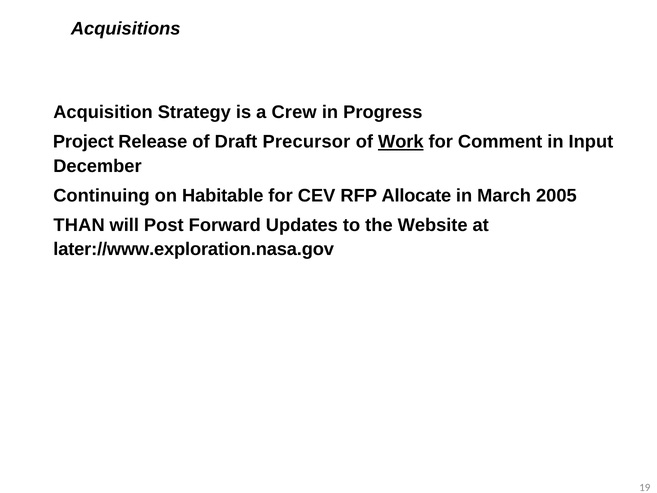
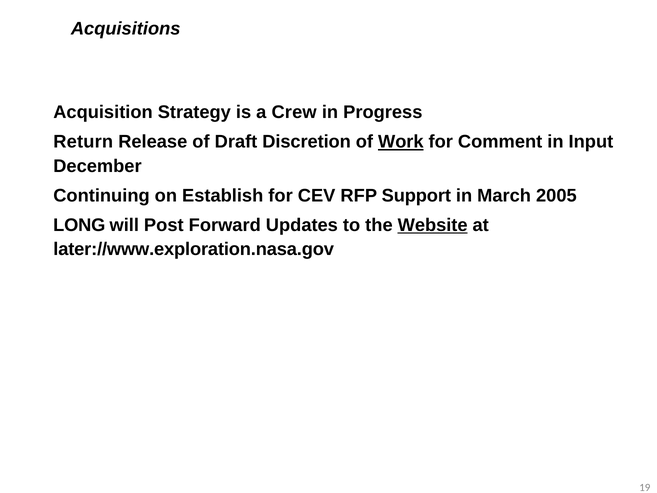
Project: Project -> Return (83, 142)
Precursor: Precursor -> Discretion (307, 142)
Habitable: Habitable -> Establish (223, 195)
Allocate: Allocate -> Support (416, 195)
THAN: THAN -> LONG (79, 225)
Website underline: none -> present (433, 225)
